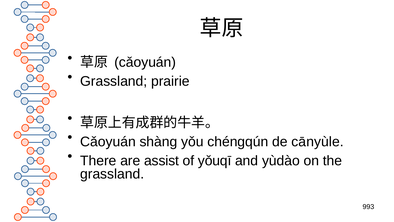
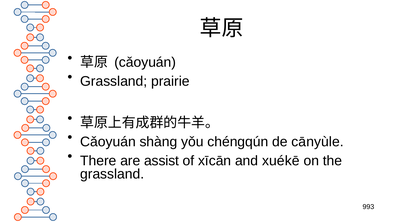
yǒuqī: yǒuqī -> xīcān (215, 160)
yùdào: yùdào -> xuékē (281, 160)
